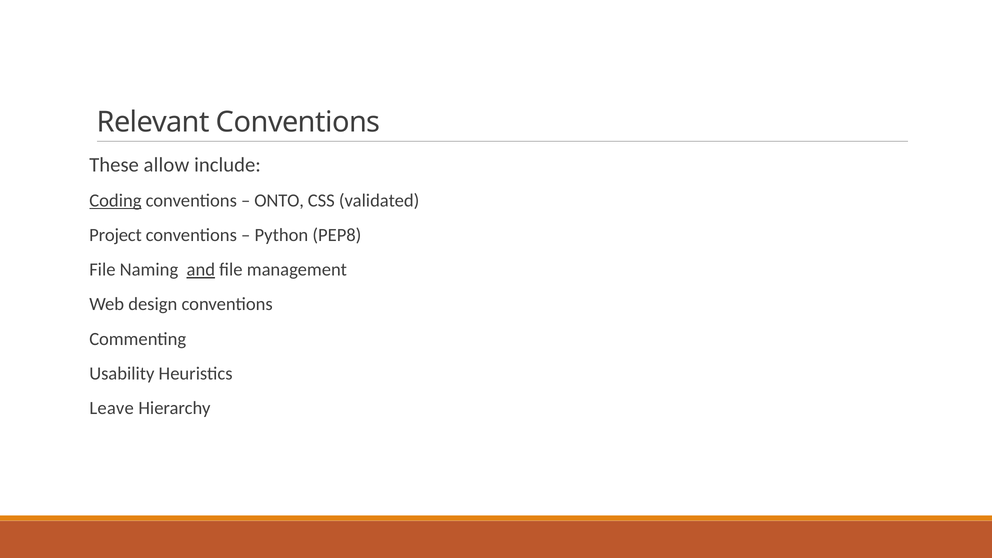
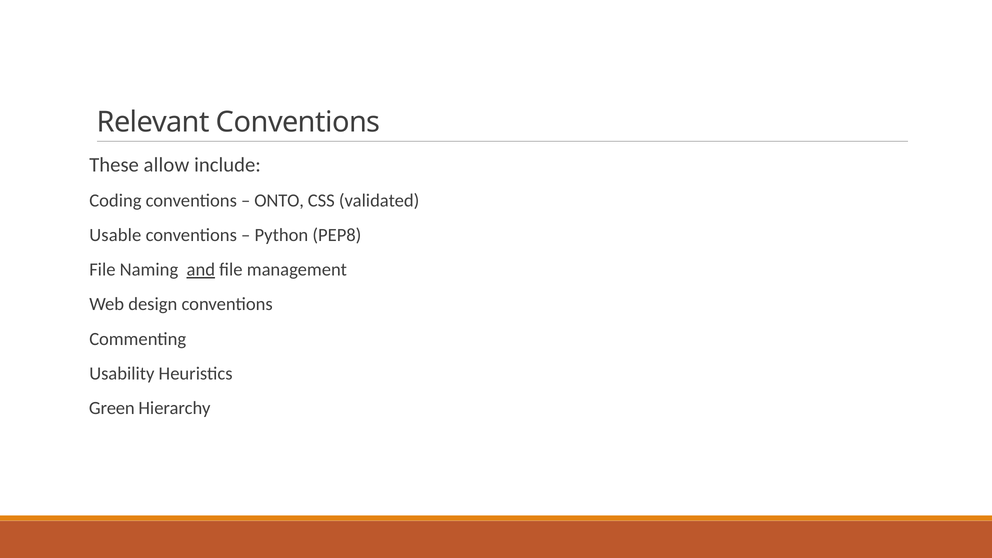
Coding underline: present -> none (115, 201)
Project: Project -> Usable (115, 235)
Leave: Leave -> Green (112, 408)
